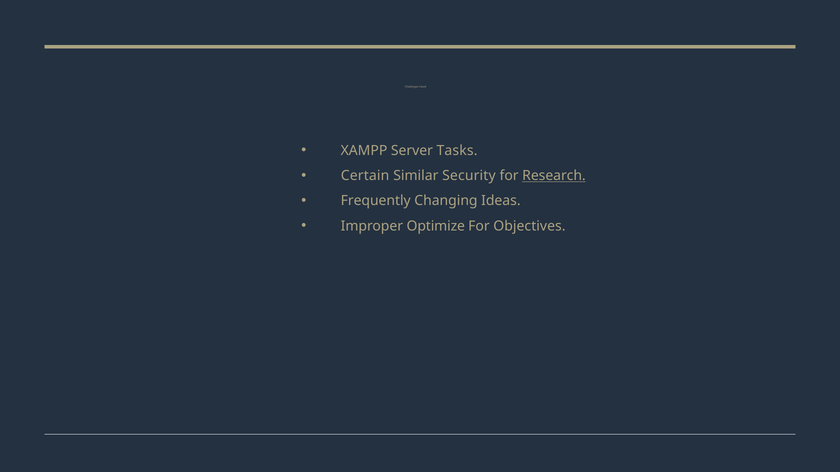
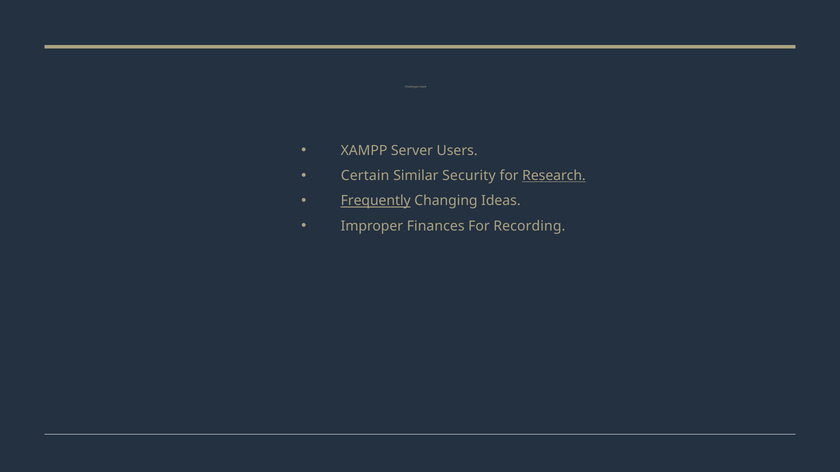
Tasks: Tasks -> Users (457, 151)
Frequently underline: none -> present (376, 201)
Optimize: Optimize -> Finances (436, 226)
Objectives: Objectives -> Recording (529, 226)
